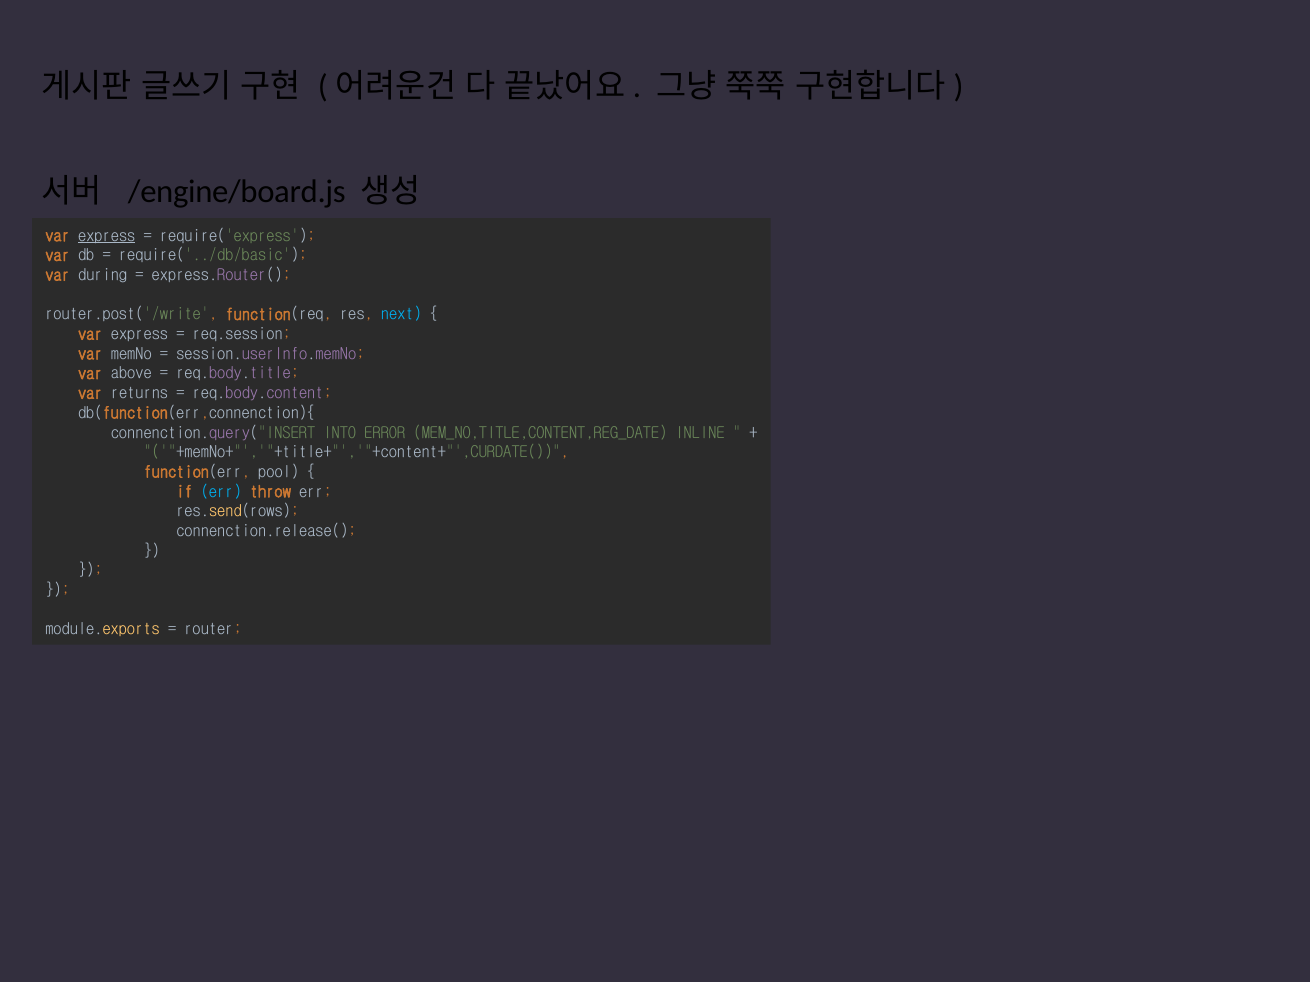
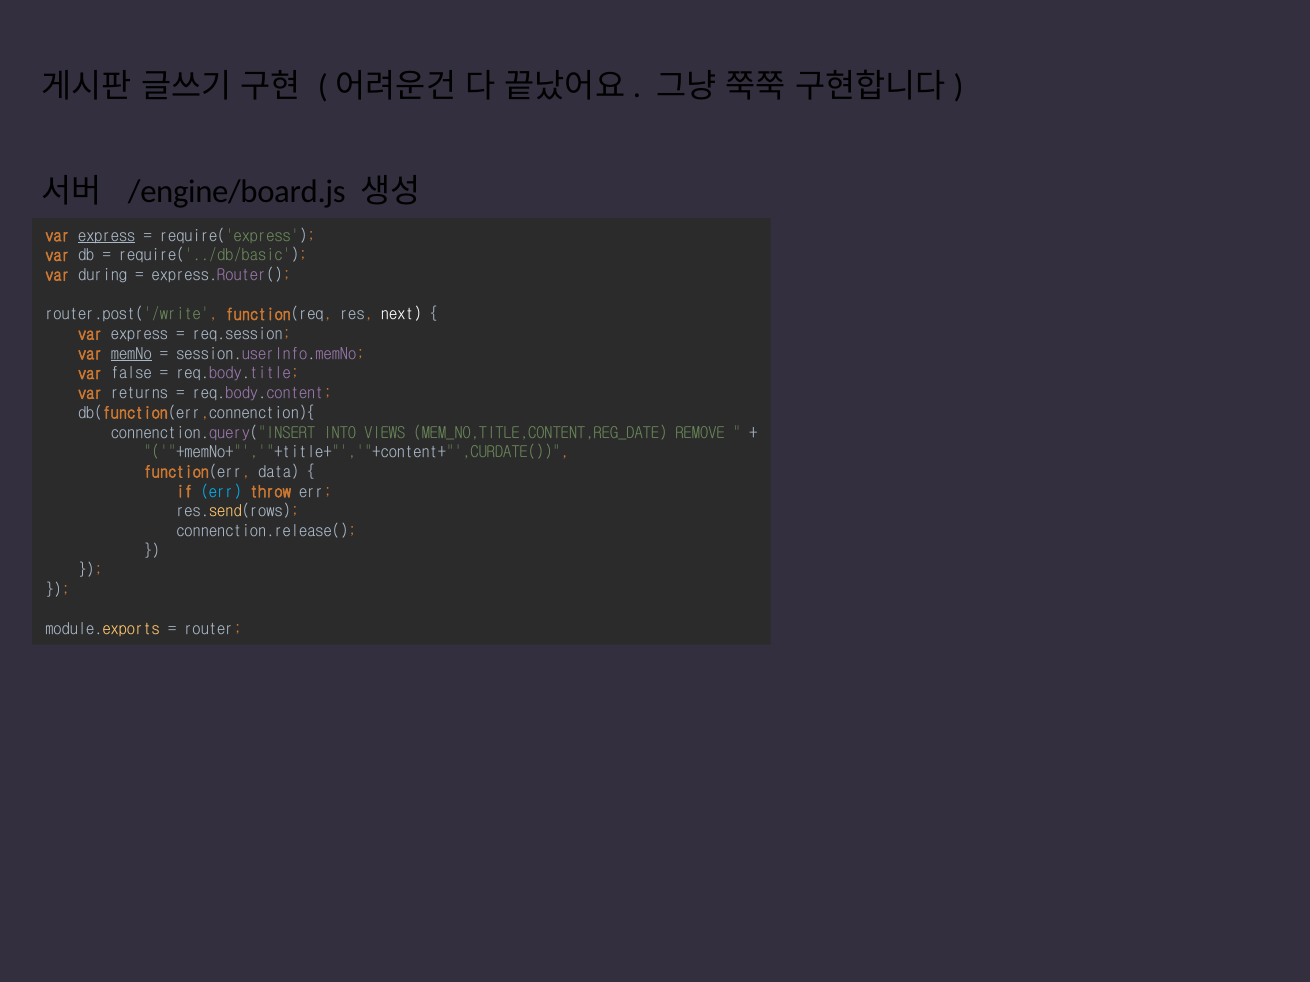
next colour: light blue -> white (401, 315)
memNo underline: none -> present (131, 354)
above: above -> false (131, 374)
ERROR: ERROR -> VIEWS (385, 433)
INLINE: INLINE -> REMOVE (700, 433)
pool: pool -> data (279, 472)
